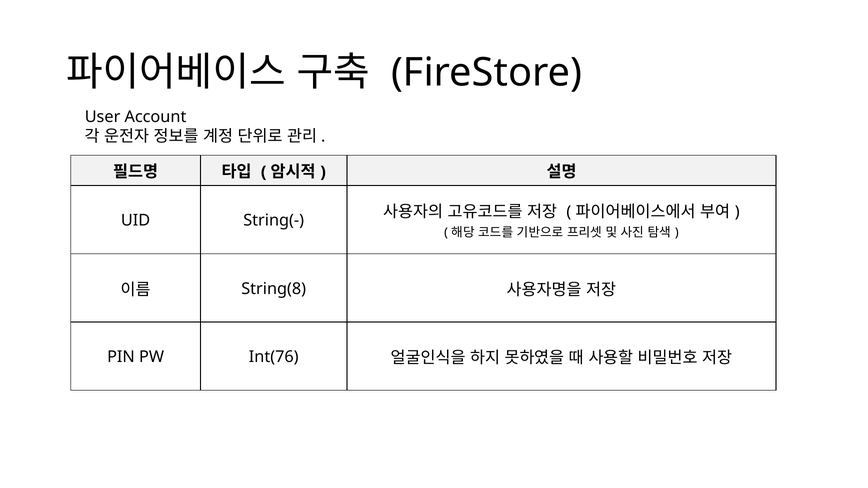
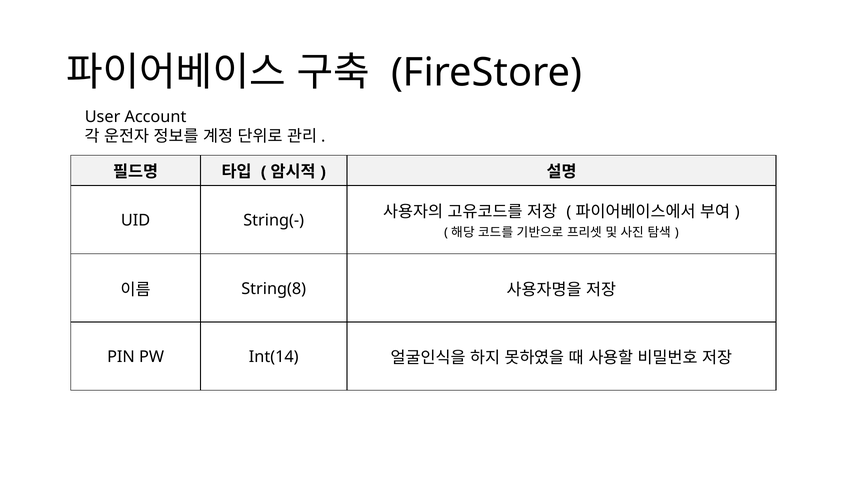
Int(76: Int(76 -> Int(14 (274, 357)
